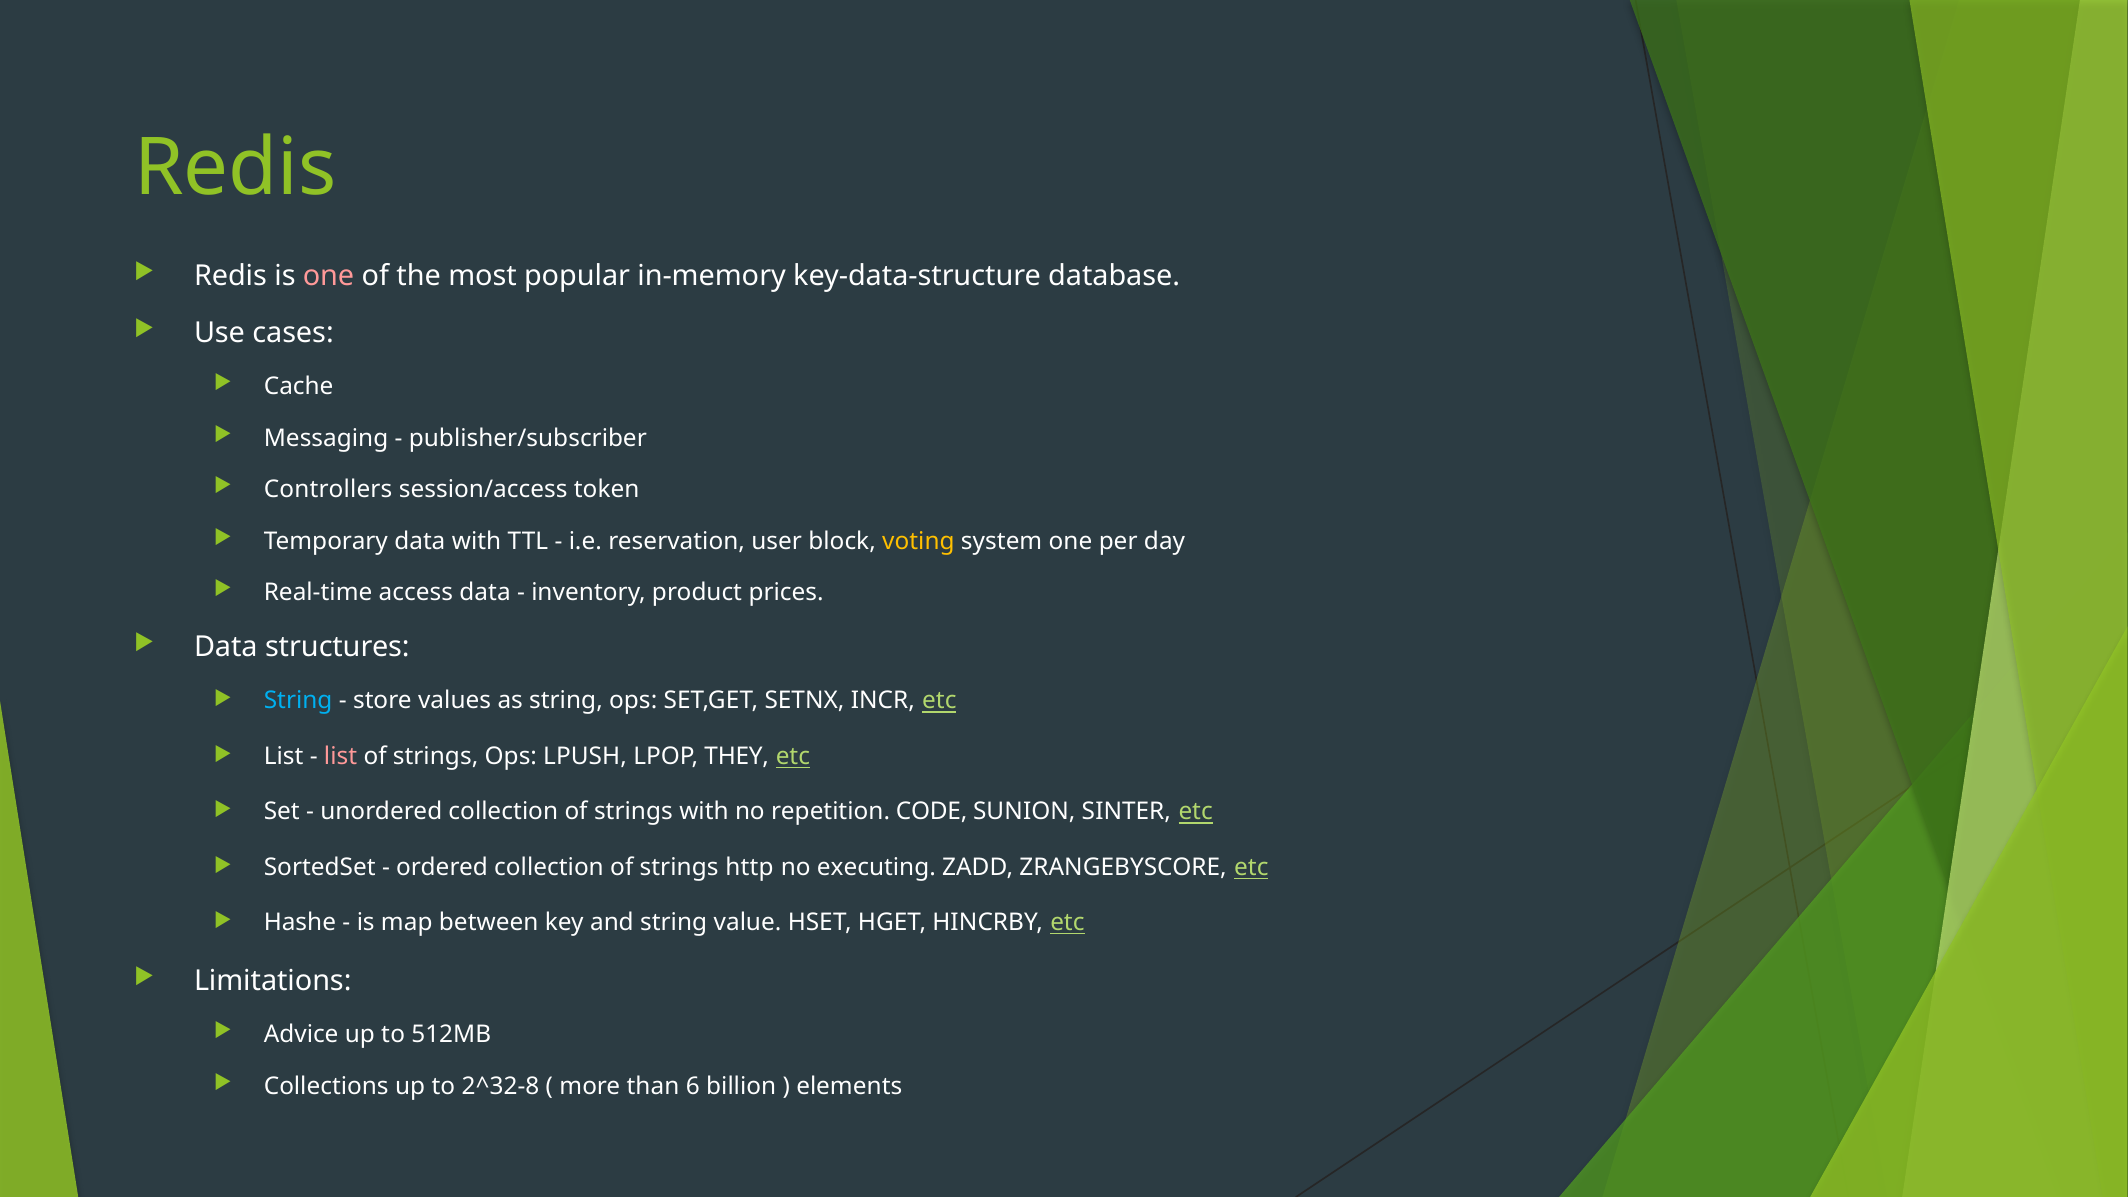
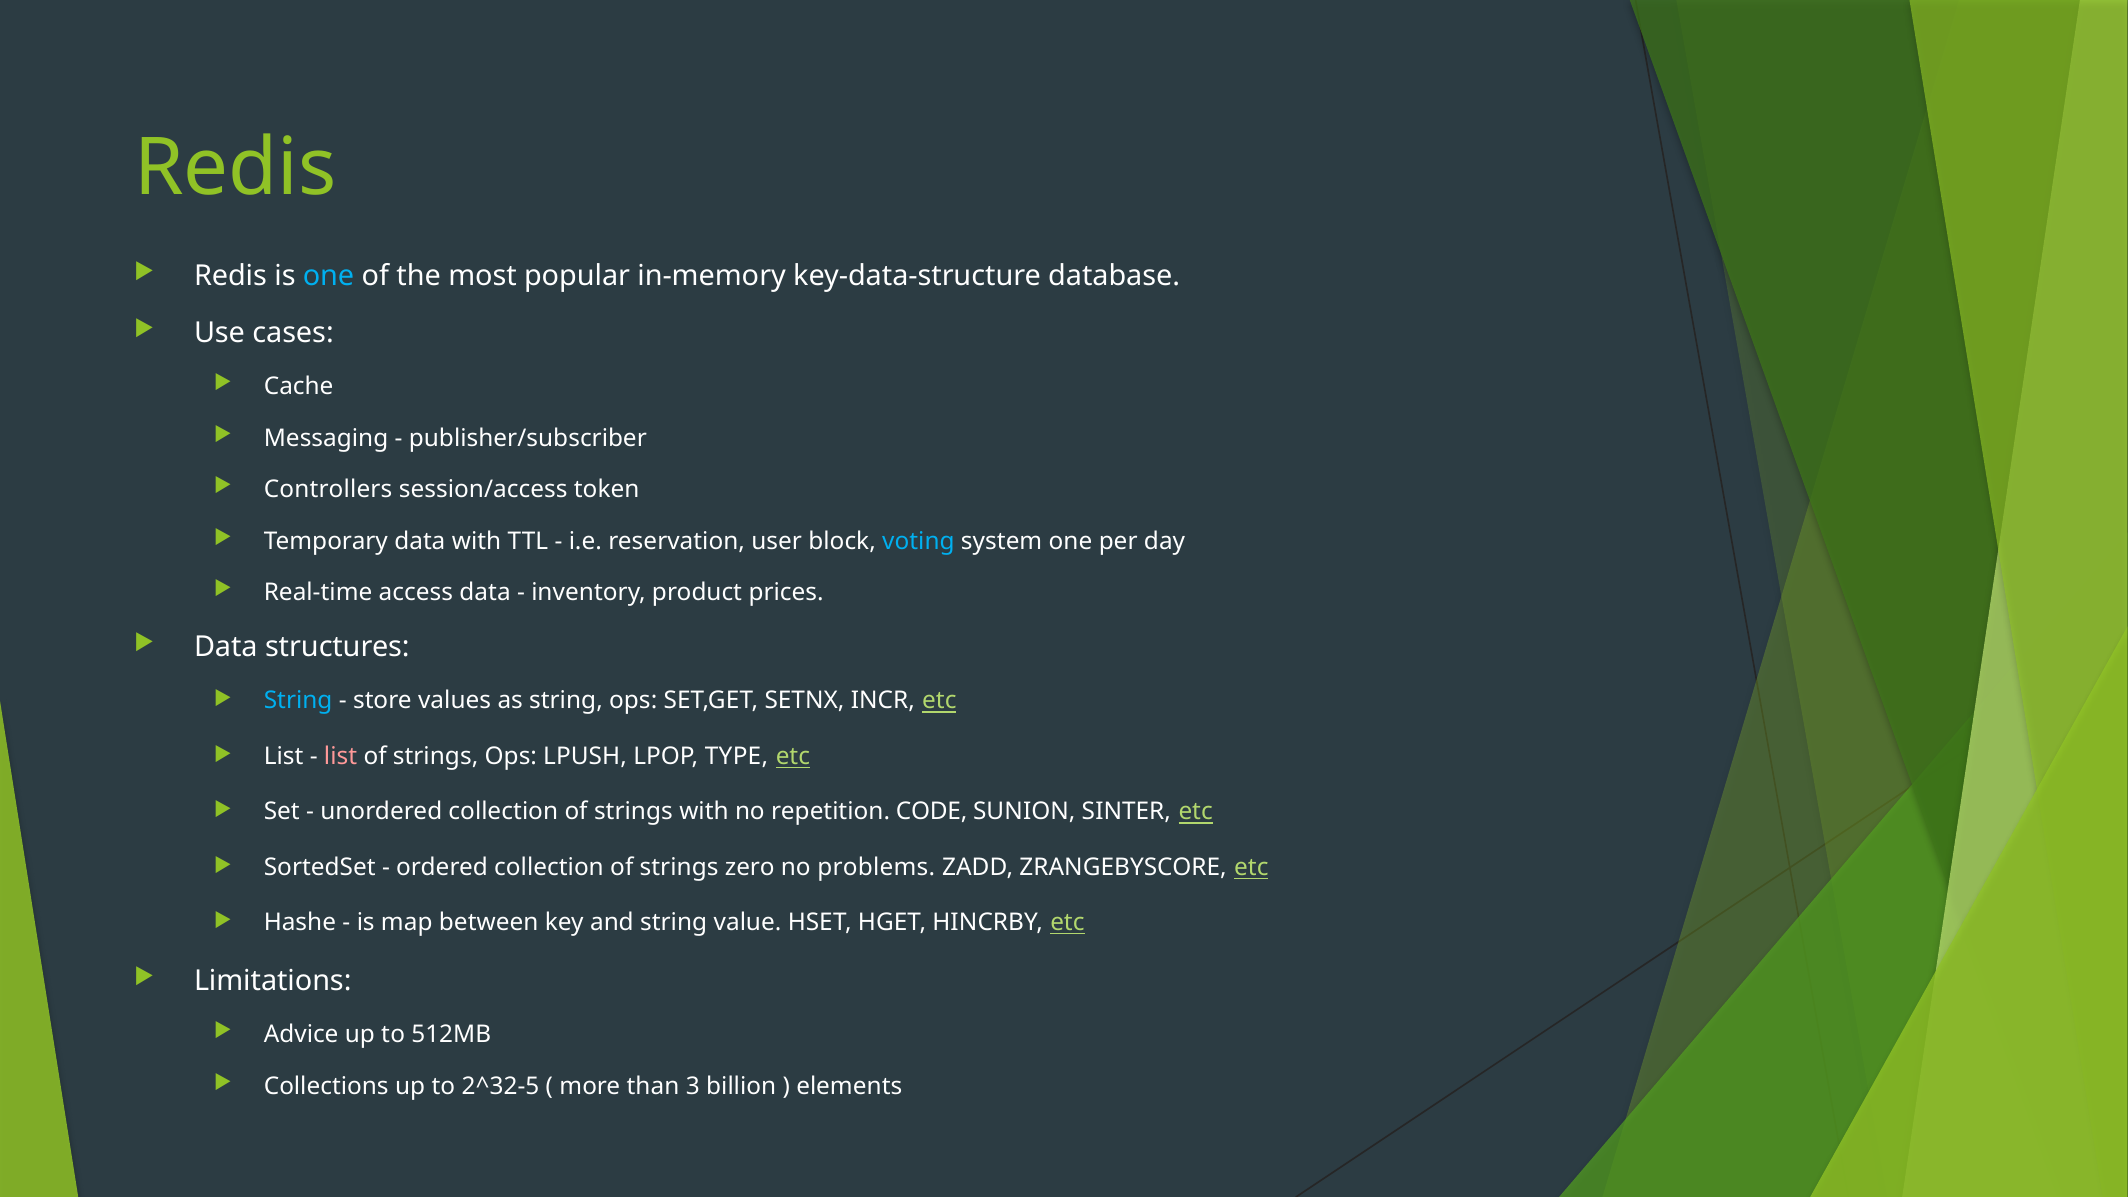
one colour: pink -> light blue (328, 276)
voting colour: yellow -> light blue (918, 541)
THEY: THEY -> TYPE (736, 756)
http: http -> zero (750, 867)
executing: executing -> problems (876, 867)
2^32-8: 2^32-8 -> 2^32-5 (500, 1086)
6: 6 -> 3 (693, 1086)
